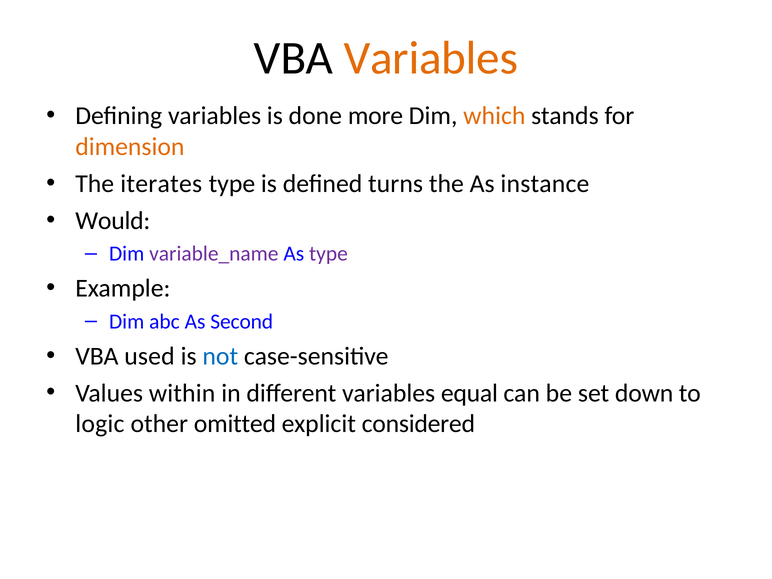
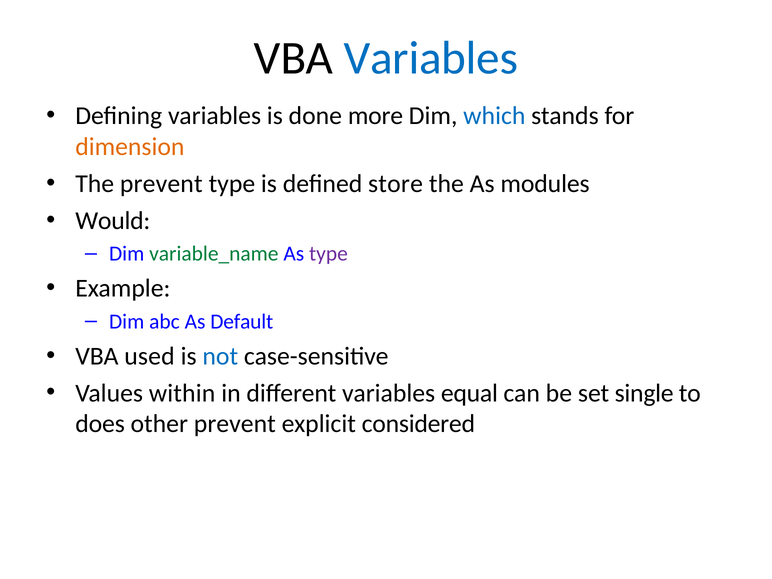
Variables colour: orange -> blue (431, 58)
which colour: orange -> blue (494, 116)
The iterates: iterates -> prevent (161, 184)
turns: turns -> store (395, 184)
instance: instance -> modules (545, 184)
variable_name colour: purple -> green (214, 254)
Second: Second -> Default (242, 322)
down: down -> single (644, 393)
logic: logic -> does (100, 424)
other omitted: omitted -> prevent (235, 424)
